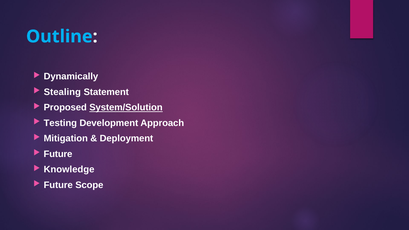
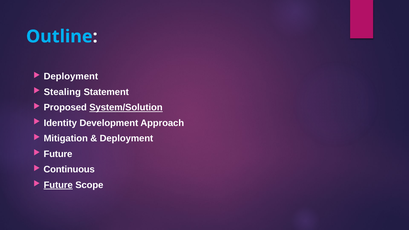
Dynamically: Dynamically -> Deployment (71, 77)
Testing: Testing -> Identity (60, 123)
Knowledge: Knowledge -> Continuous (69, 170)
Future underline: none -> present (58, 185)
